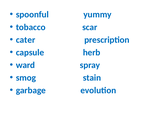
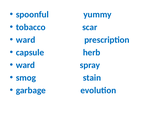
cater: cater -> ward (26, 40)
